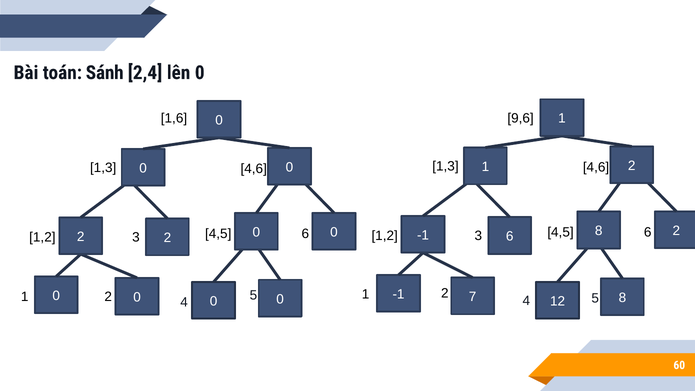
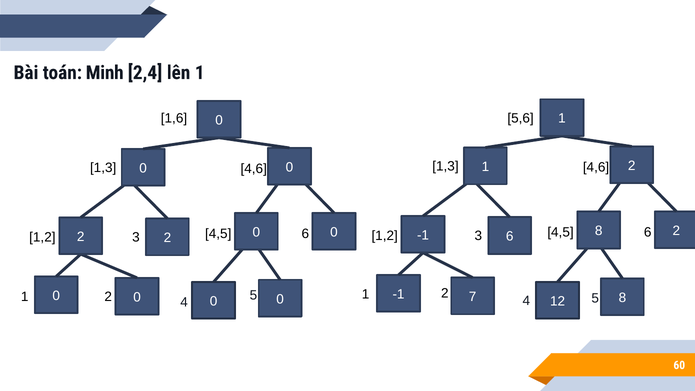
Sánh: Sánh -> Minh (105, 73)
lên 0: 0 -> 1 (200, 73)
9,6: 9,6 -> 5,6 (521, 119)
